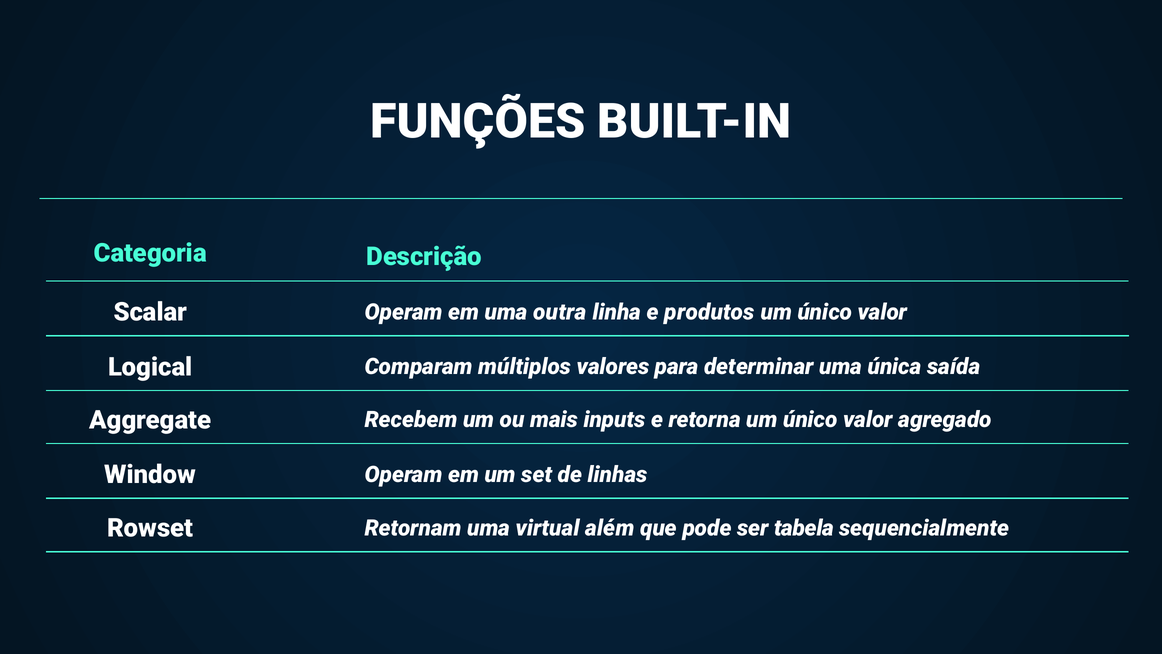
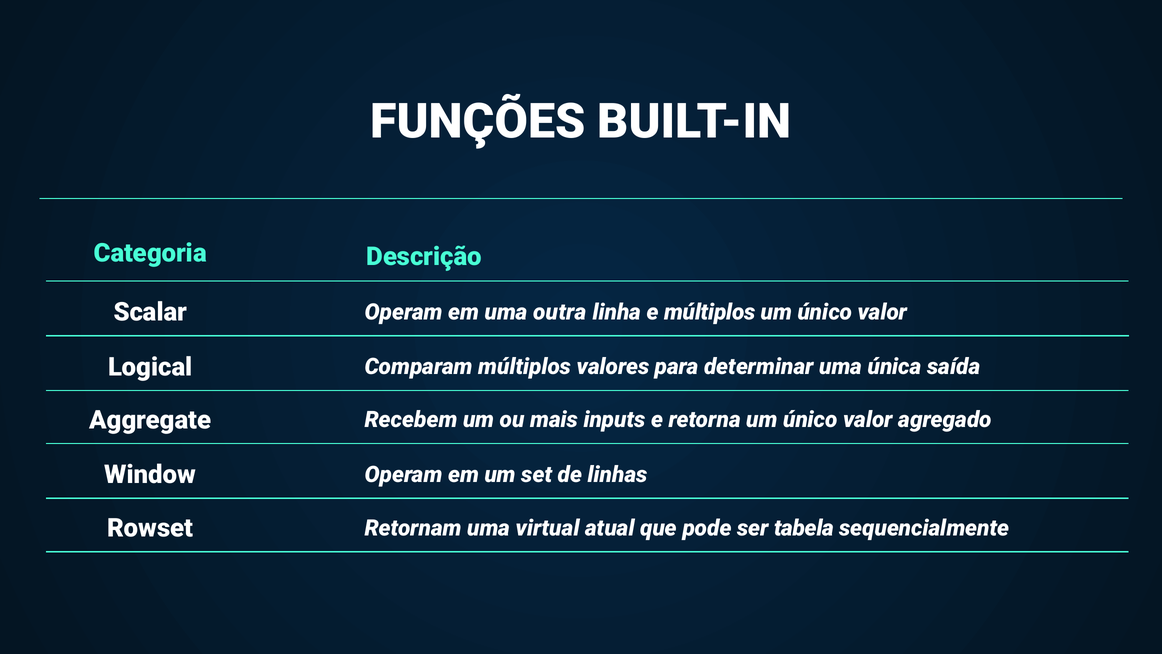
e produtos: produtos -> múltiplos (710, 312)
além: além -> atual (610, 528)
